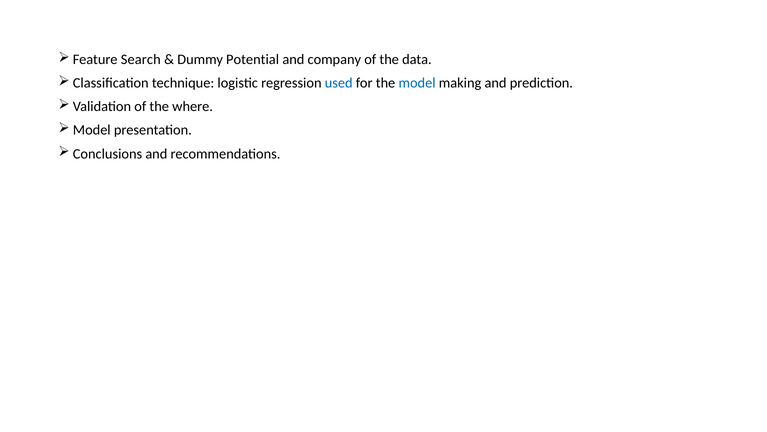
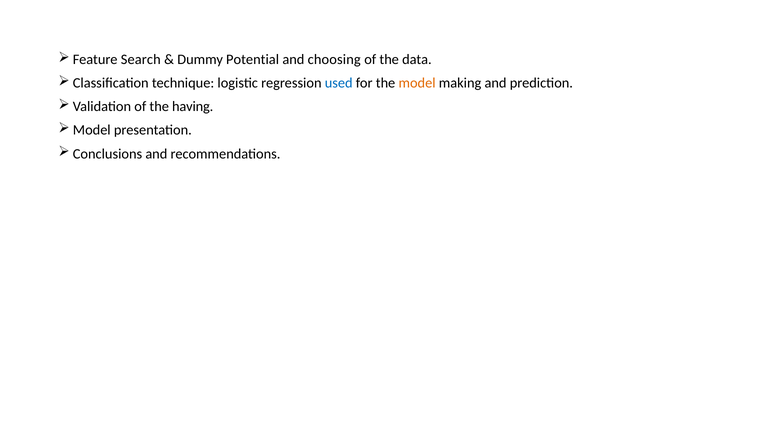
company: company -> choosing (334, 59)
model colour: blue -> orange (417, 83)
where: where -> having (193, 106)
